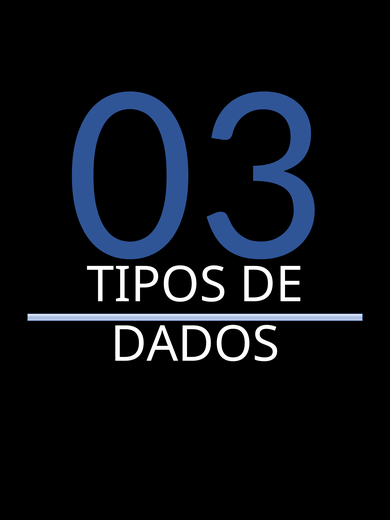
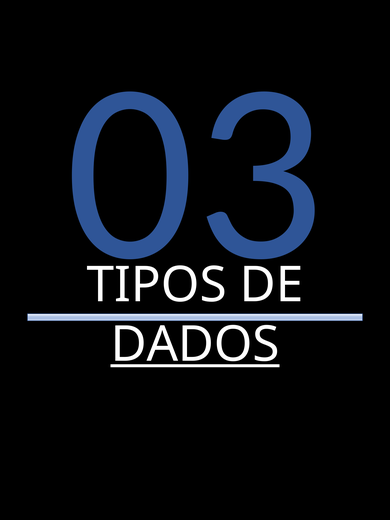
DADOS underline: none -> present (195, 344)
